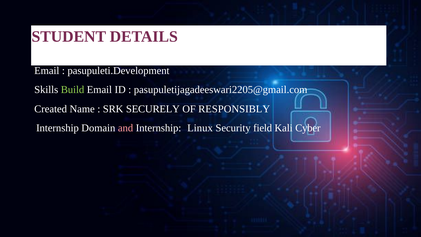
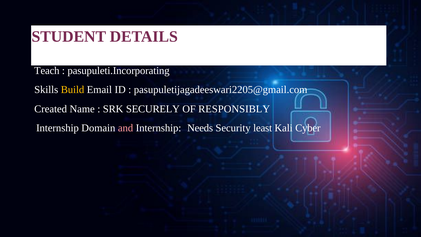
Email: Email -> Teach (47, 71)
pasupuleti.Development: pasupuleti.Development -> pasupuleti.Incorporating (119, 71)
Build colour: light green -> yellow (73, 90)
Linux: Linux -> Needs (200, 128)
field: field -> least (263, 128)
